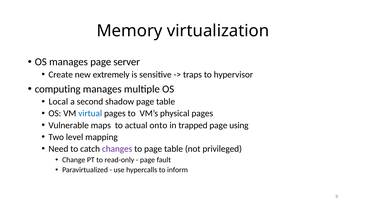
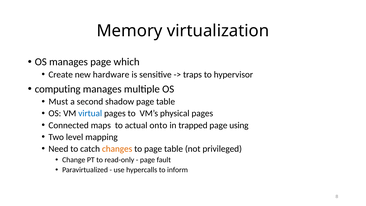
server: server -> which (127, 62)
extremely: extremely -> hardware (111, 74)
Local: Local -> Must (58, 102)
Vulnerable: Vulnerable -> Connected (69, 125)
changes colour: purple -> orange (117, 149)
